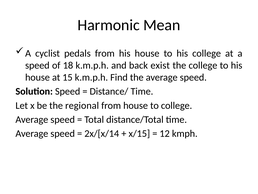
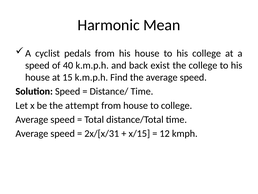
18: 18 -> 40 (68, 65)
regional: regional -> attempt (82, 105)
2x/[x/14: 2x/[x/14 -> 2x/[x/31 (102, 133)
